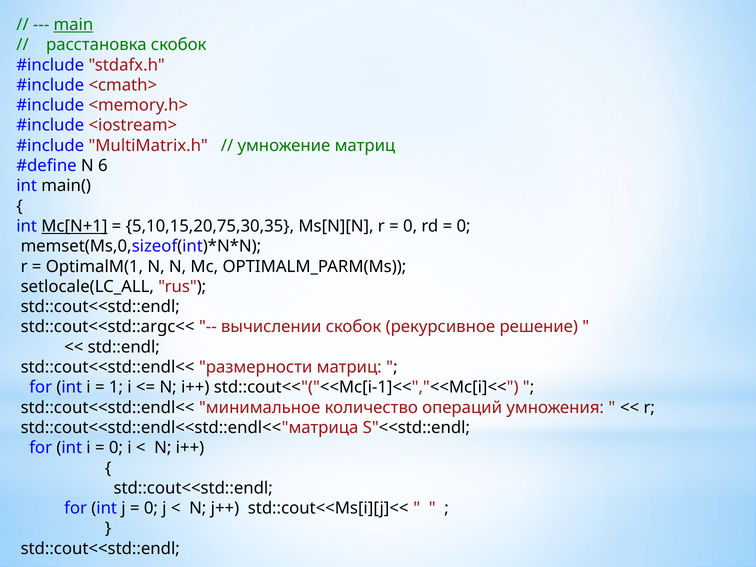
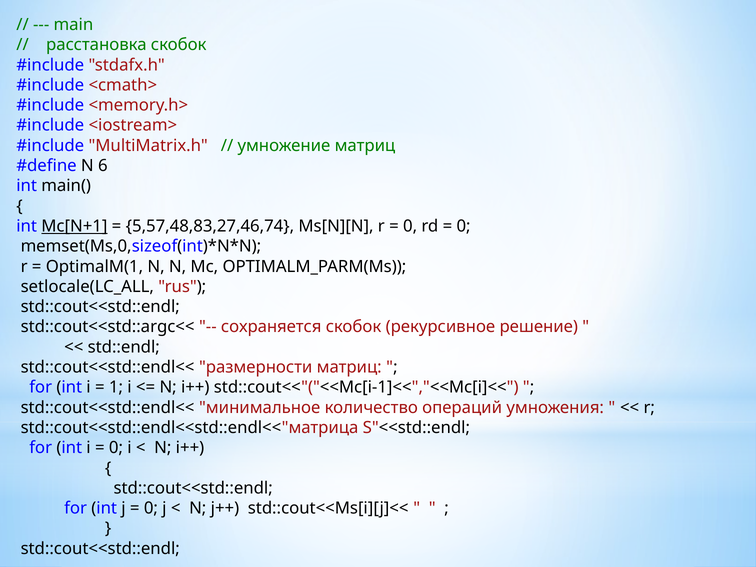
main underline: present -> none (73, 25)
5,10,15,20,75,30,35: 5,10,15,20,75,30,35 -> 5,57,48,83,27,46,74 (210, 226)
вычислении: вычислении -> сохраняется (271, 327)
